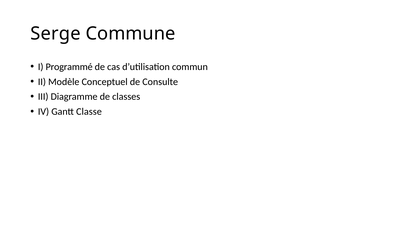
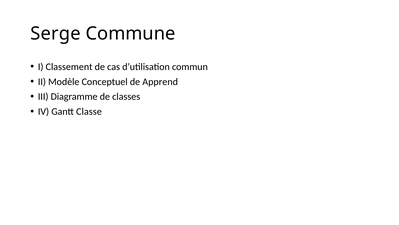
Programmé: Programmé -> Classement (69, 67)
Consulte: Consulte -> Apprend (160, 81)
